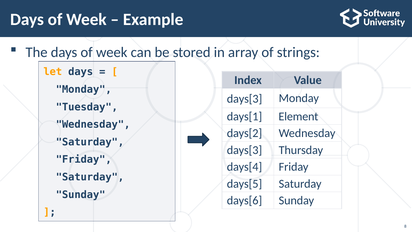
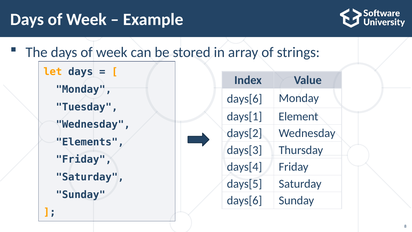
days[3: days[3 -> days[6 (245, 99)
Saturday: Saturday -> Elements (90, 142)
